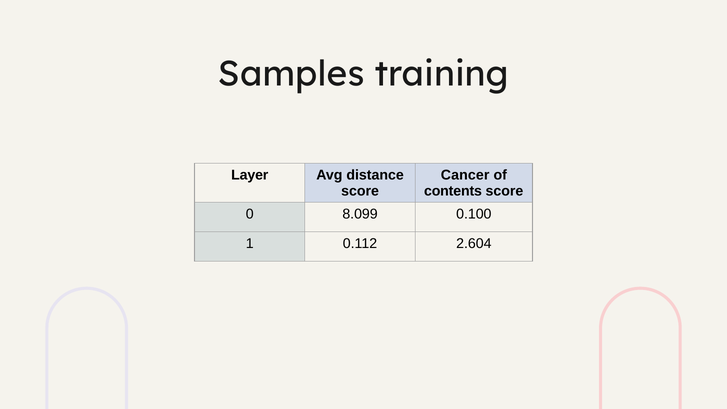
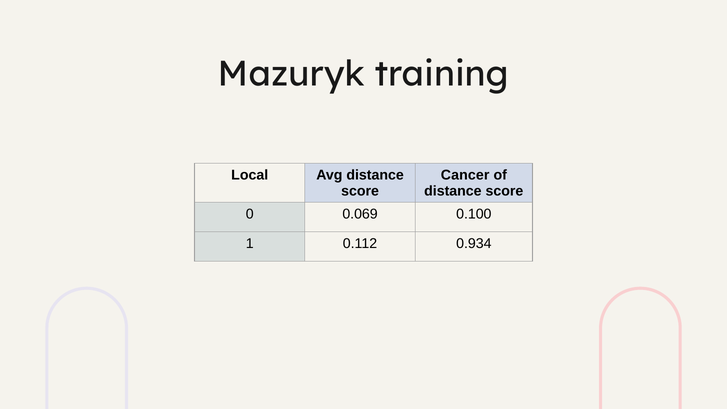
Samples: Samples -> Mazuryk (291, 74)
Layer: Layer -> Local (250, 175)
contents: contents -> distance (453, 191)
8.099: 8.099 -> 0.069 (360, 214)
2.604: 2.604 -> 0.934 (474, 244)
